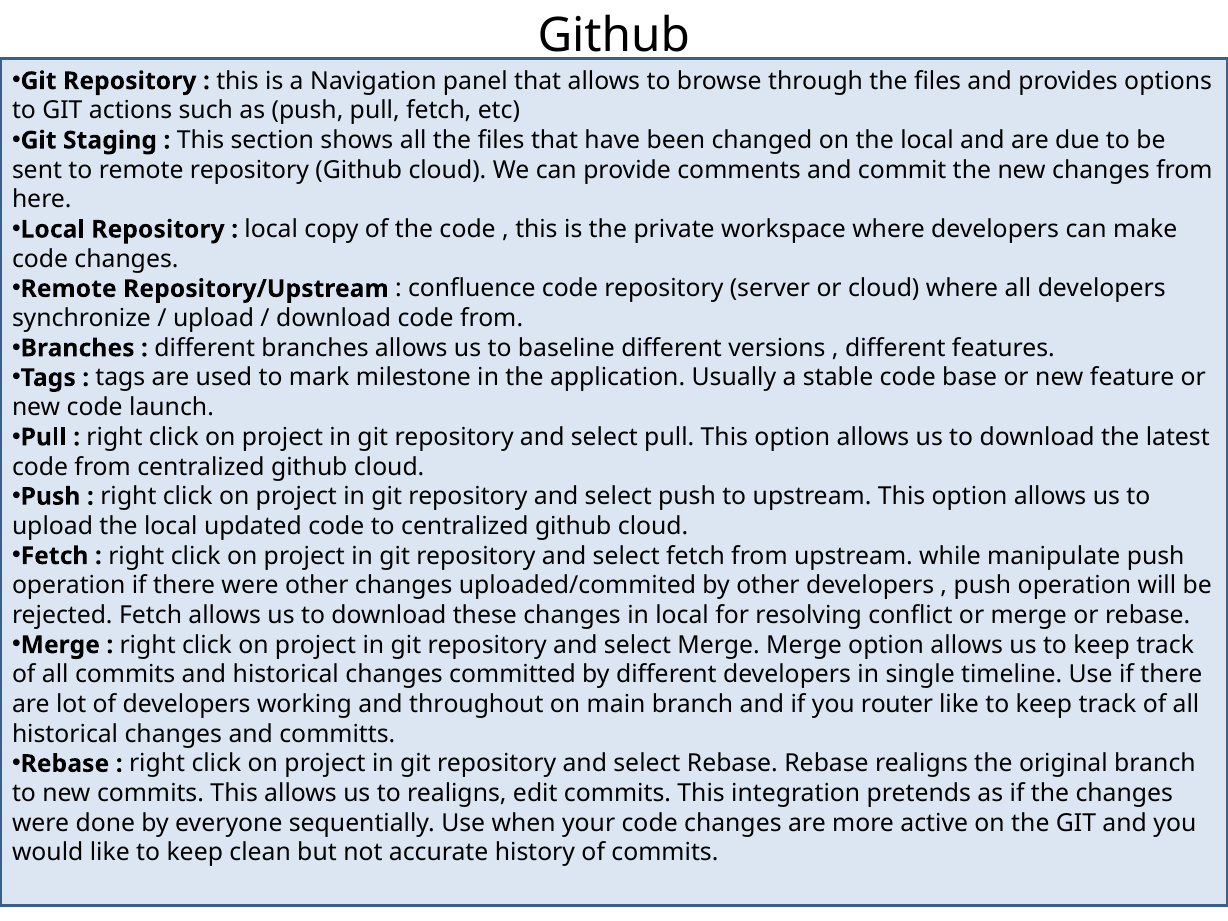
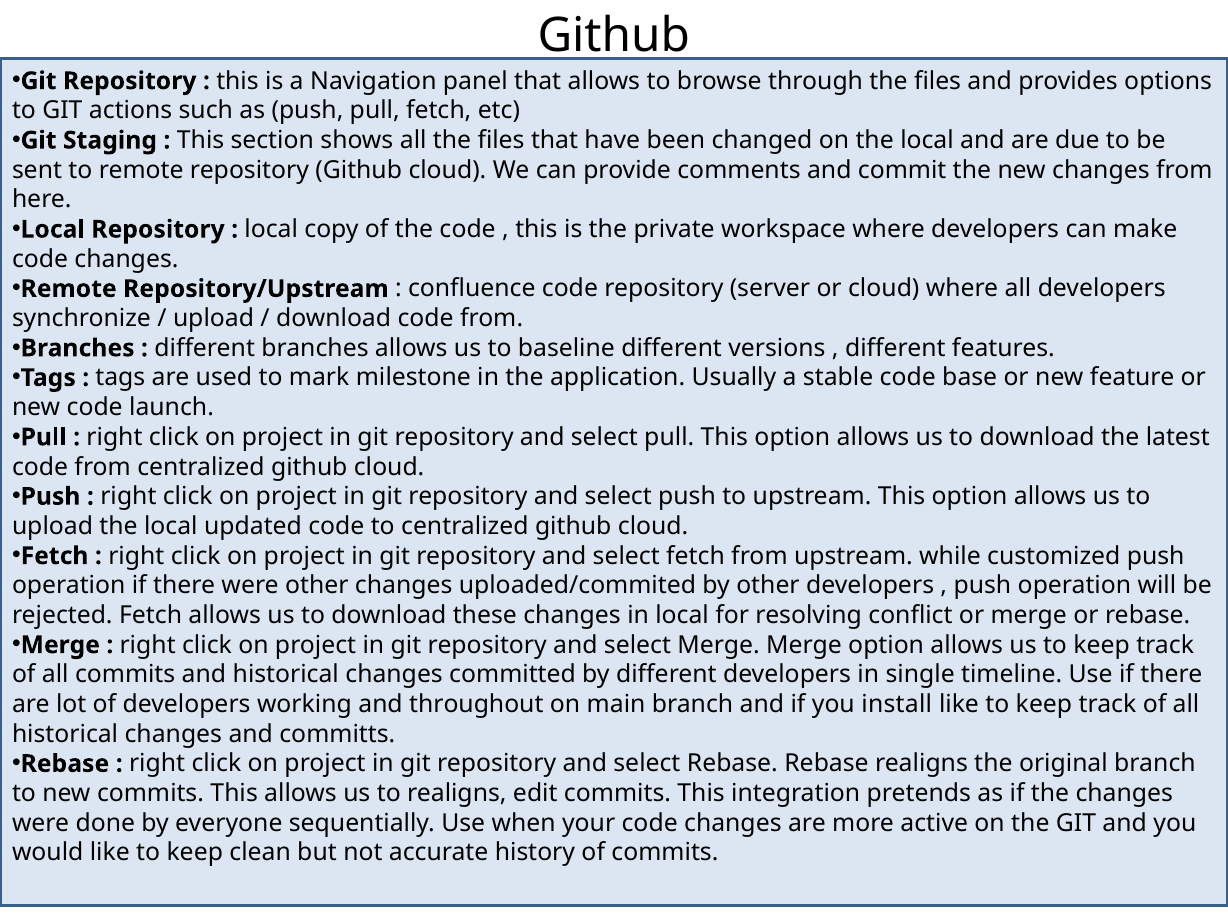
manipulate: manipulate -> customized (1054, 556)
router: router -> install (897, 704)
